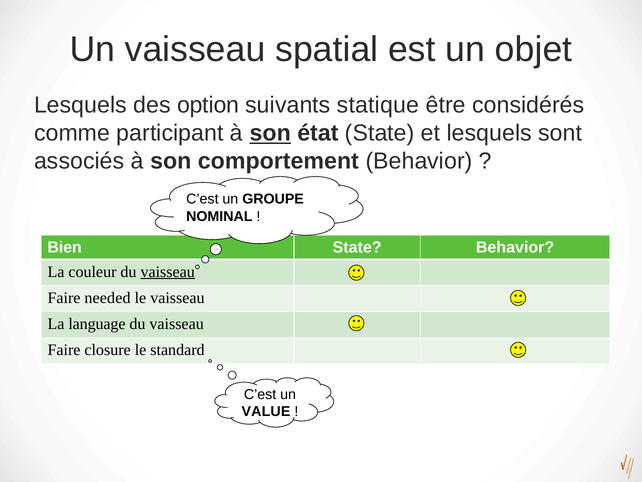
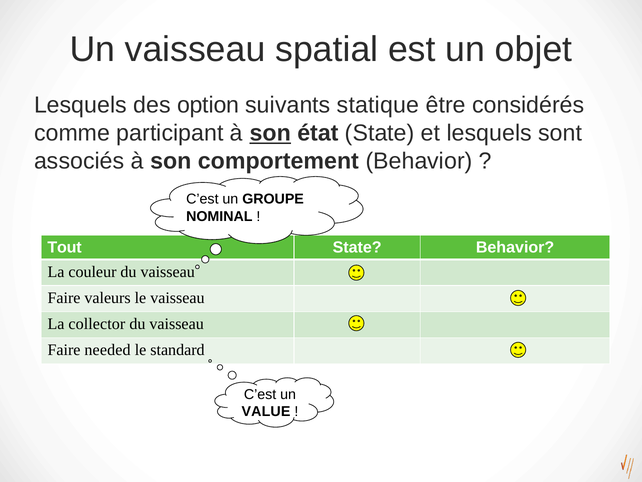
Bien: Bien -> Tout (65, 247)
vaisseau underline: present -> none (168, 272)
needed: needed -> valeurs (108, 298)
language: language -> collector (97, 324)
closure: closure -> needed (108, 350)
